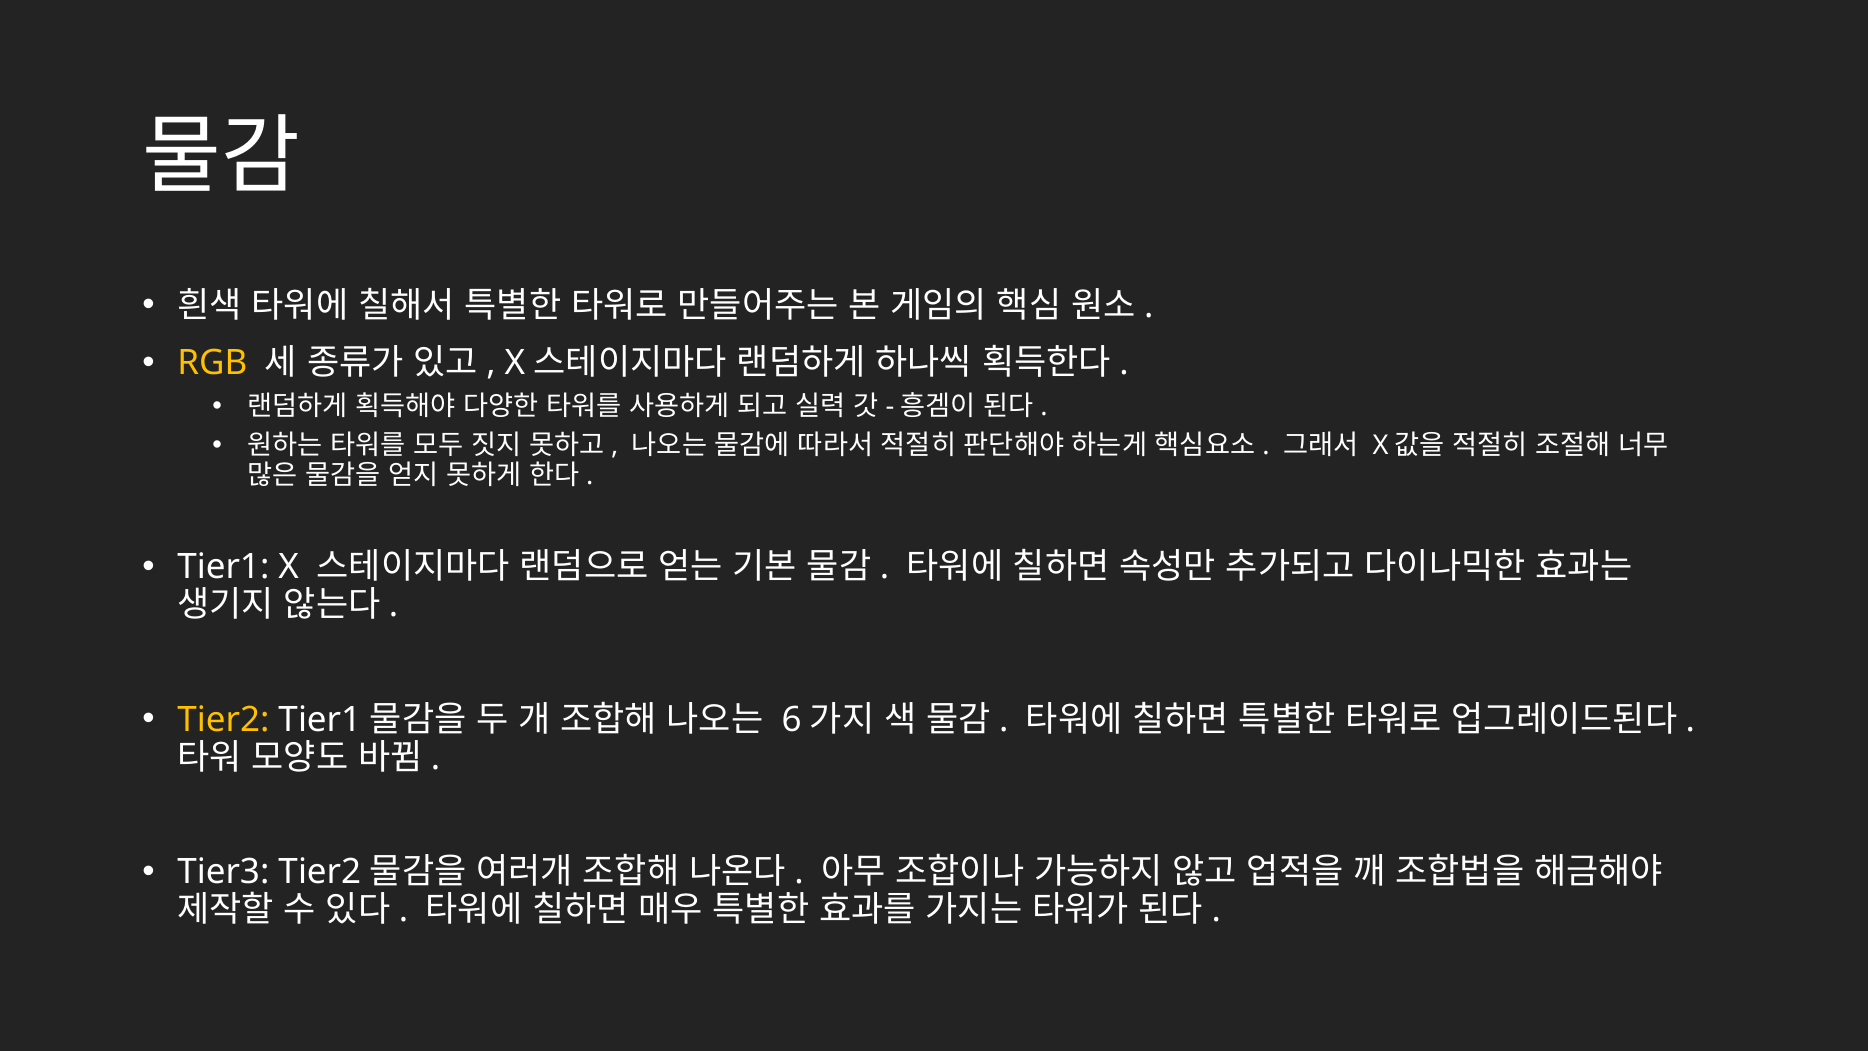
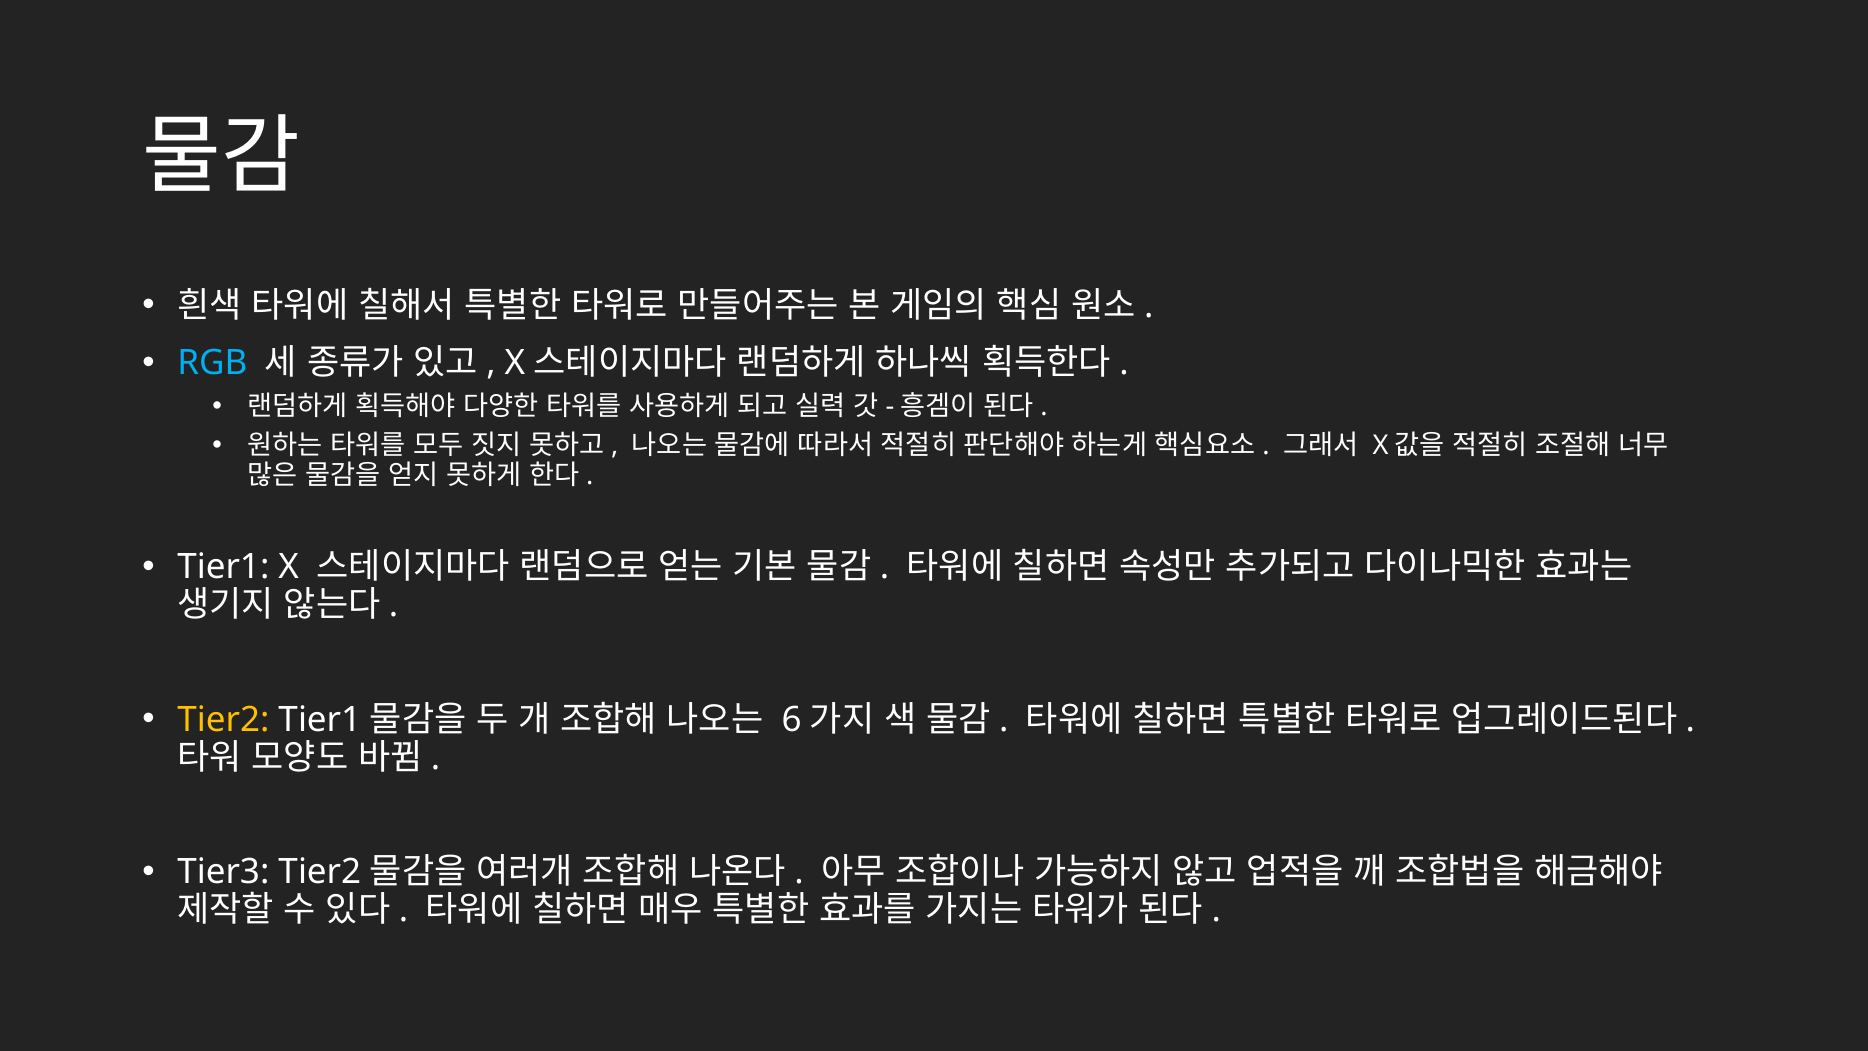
RGB colour: yellow -> light blue (212, 363)
